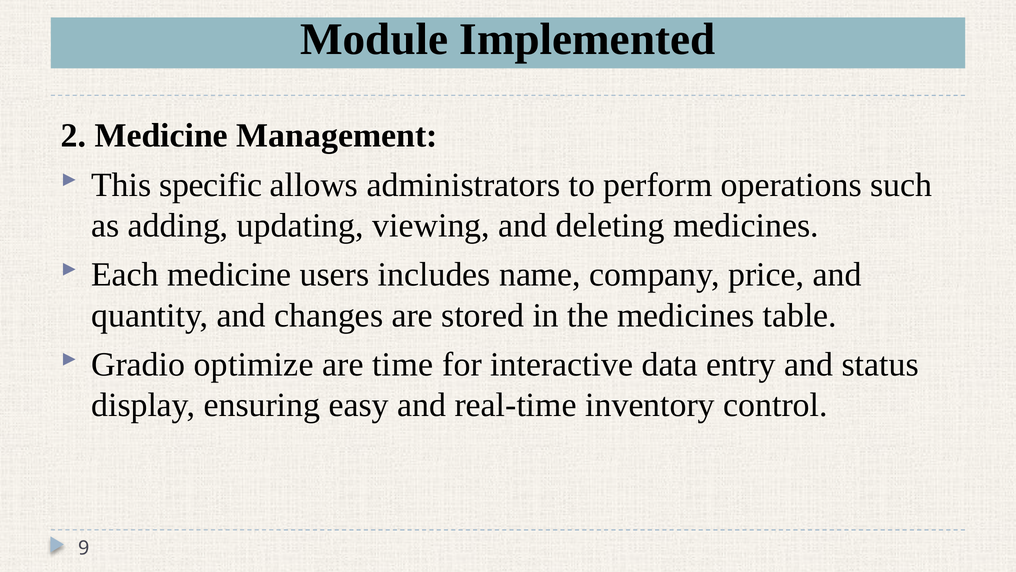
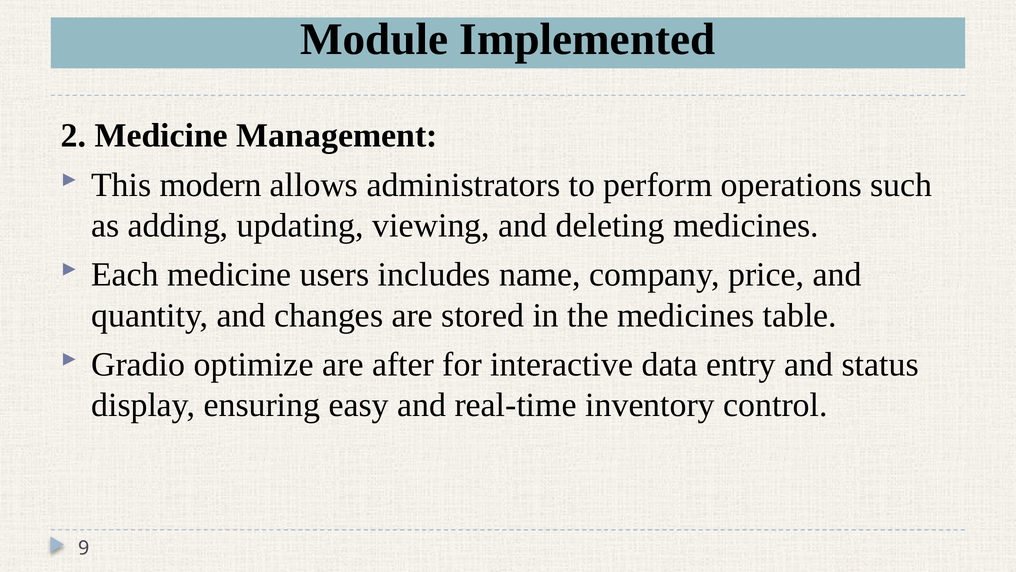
specific: specific -> modern (211, 185)
time: time -> after (403, 364)
